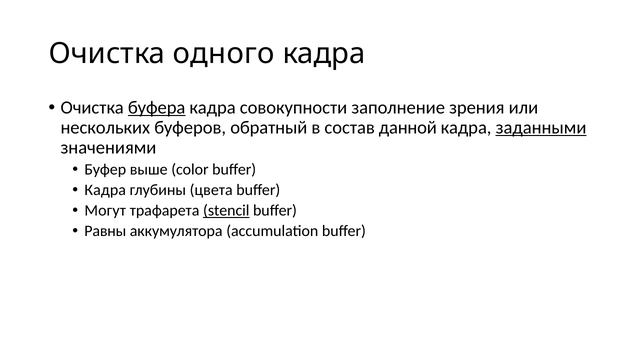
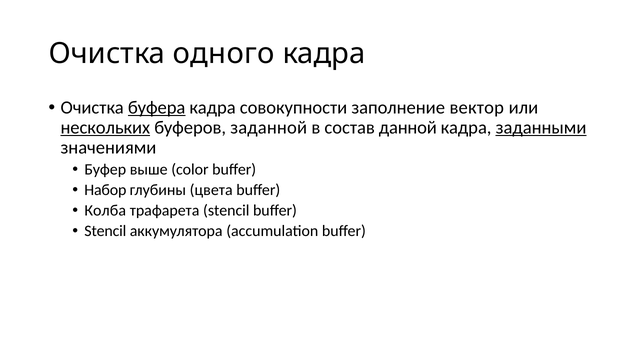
зрения: зрения -> вектор (477, 108)
нескольких underline: none -> present (105, 128)
обратный: обратный -> заданной (269, 128)
Кадра: Кадра -> Набор (105, 190)
Могут: Могут -> Колба (105, 211)
stencil underline: present -> none (226, 211)
Равны: Равны -> Stencil (105, 231)
